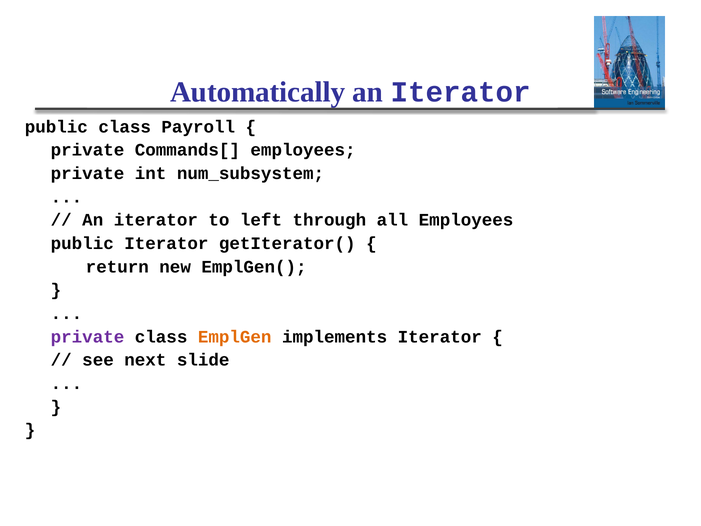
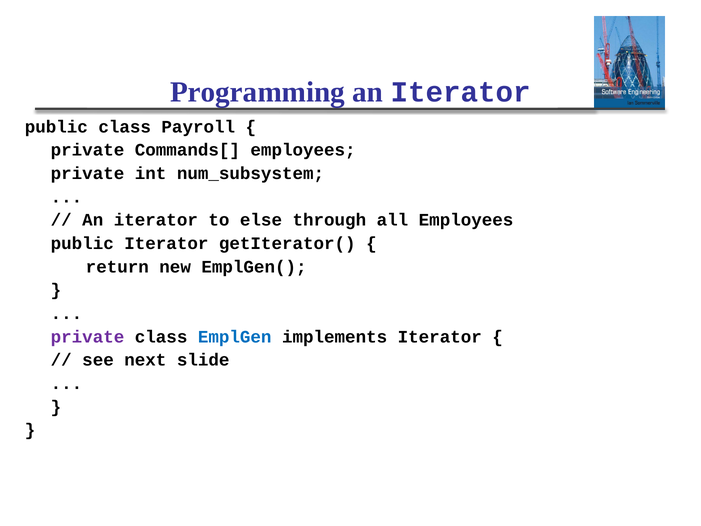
Automatically: Automatically -> Programming (258, 92)
left: left -> else (261, 220)
EmplGen colour: orange -> blue (235, 337)
